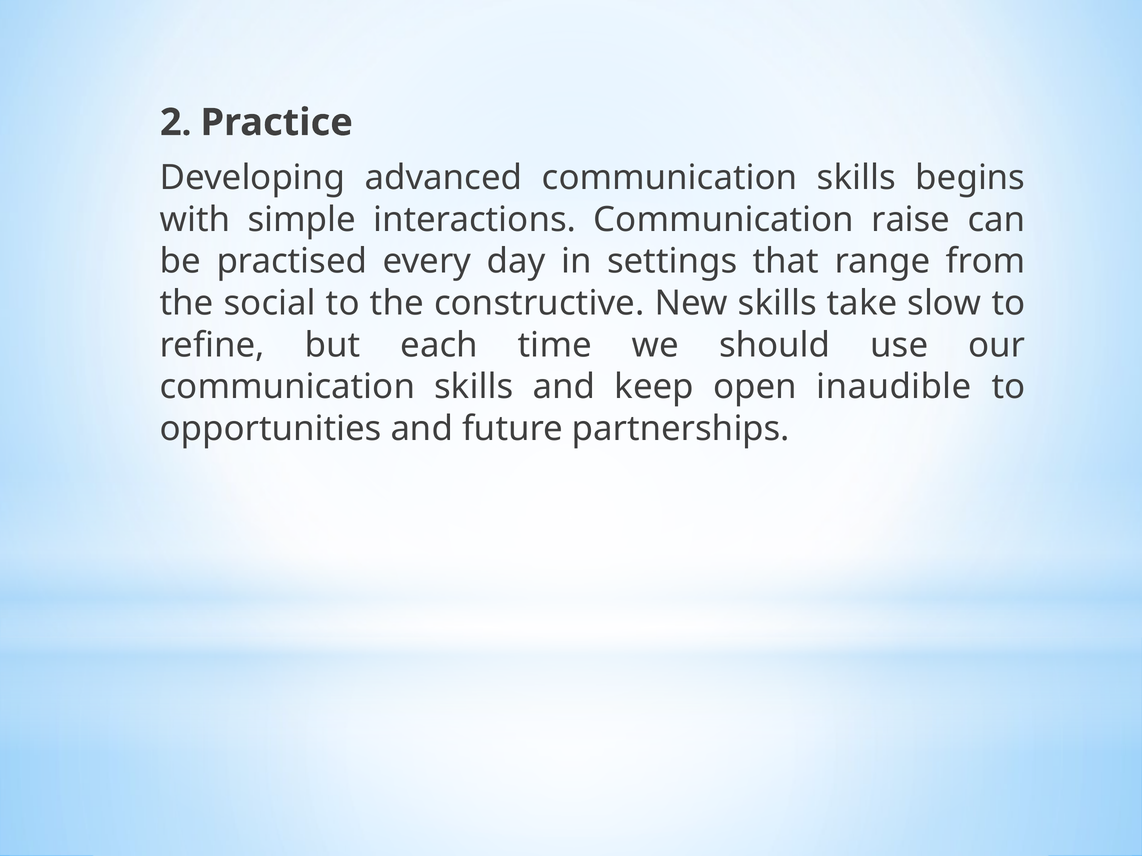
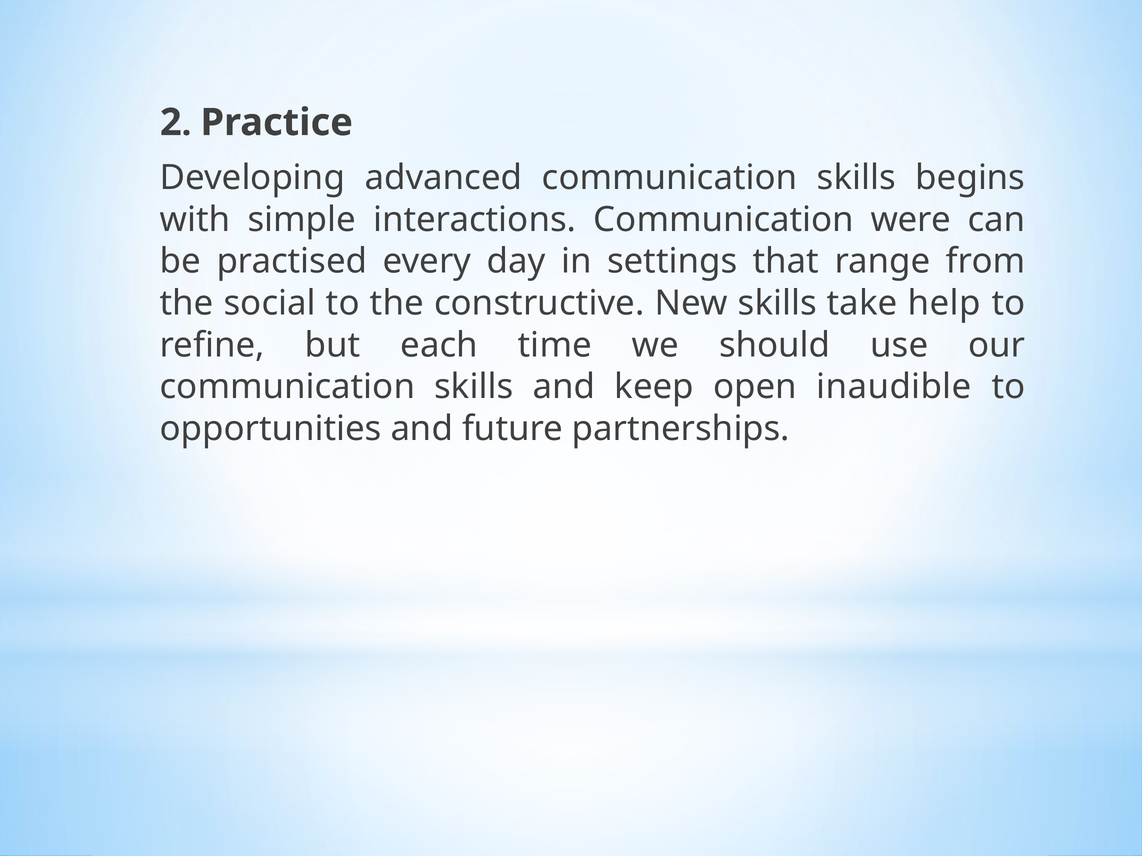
raise: raise -> were (911, 220)
slow: slow -> help (944, 303)
